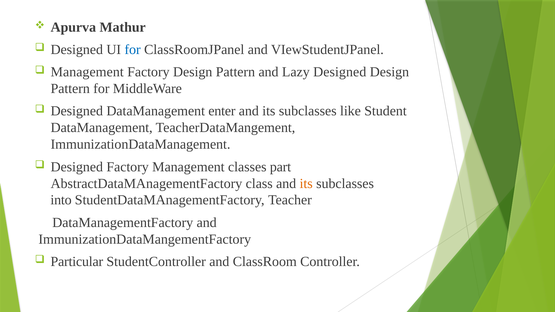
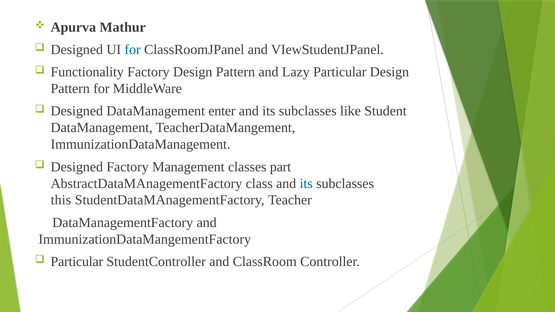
Management: Management -> Functionality (87, 72)
Lazy Designed: Designed -> Particular (340, 72)
its colour: orange -> blue (306, 184)
into: into -> this (61, 200)
